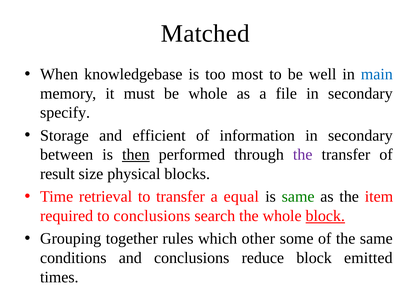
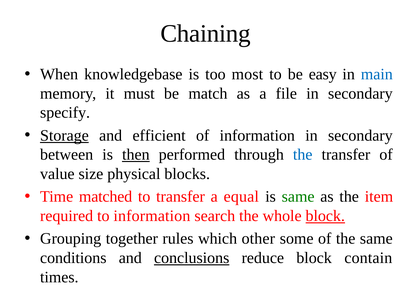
Matched: Matched -> Chaining (206, 34)
well: well -> easy (323, 74)
be whole: whole -> match (208, 94)
Storage underline: none -> present (64, 136)
the colour: purple -> blue (303, 155)
result: result -> value (57, 174)
retrieval: retrieval -> matched (106, 197)
to conclusions: conclusions -> information (152, 216)
conclusions underline: none -> present (192, 258)
emitted: emitted -> contain (368, 258)
